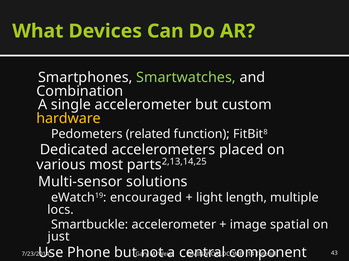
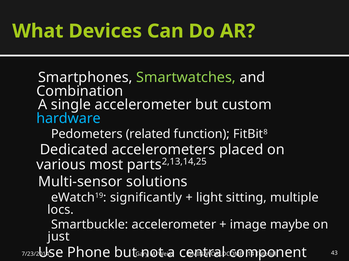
hardware colour: yellow -> light blue (69, 119)
encouraged: encouraged -> significantly (146, 198)
length: length -> sitting (246, 198)
spatial: spatial -> maybe (290, 225)
